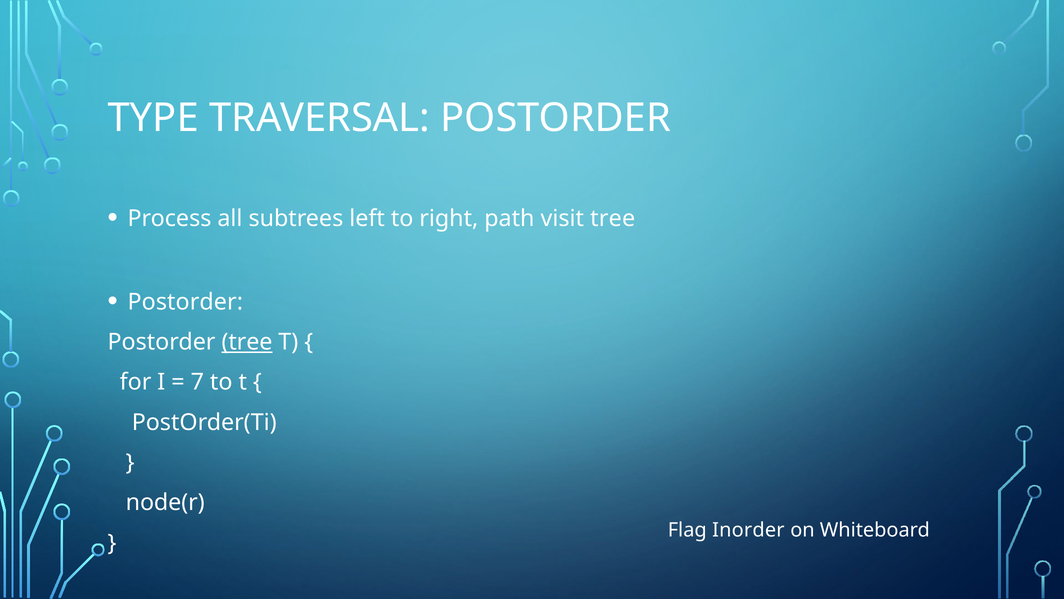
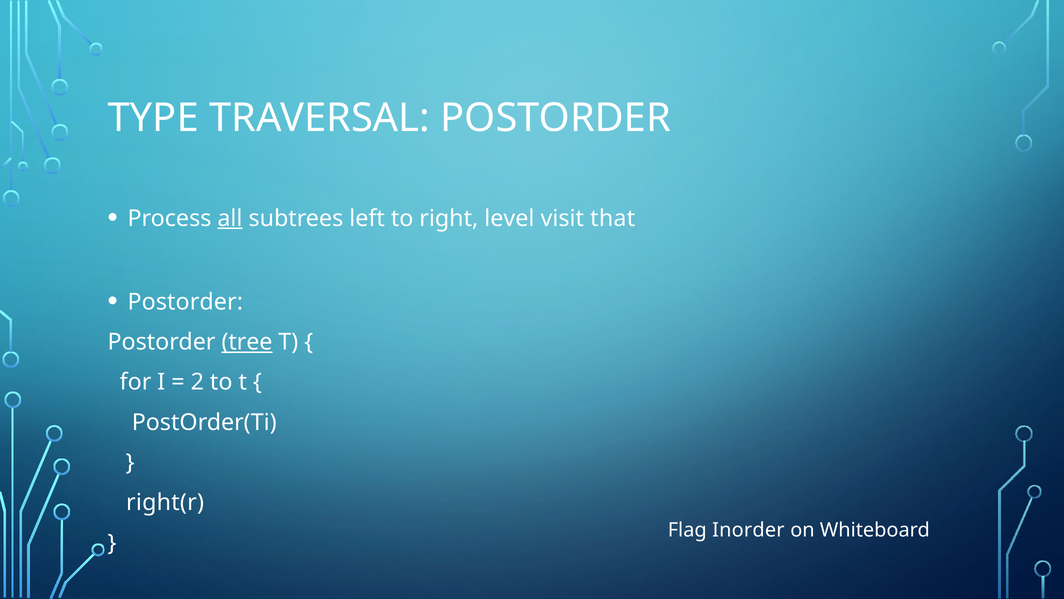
all underline: none -> present (230, 218)
path: path -> level (509, 218)
visit tree: tree -> that (613, 218)
7: 7 -> 2 (197, 382)
node(r: node(r -> right(r (165, 502)
